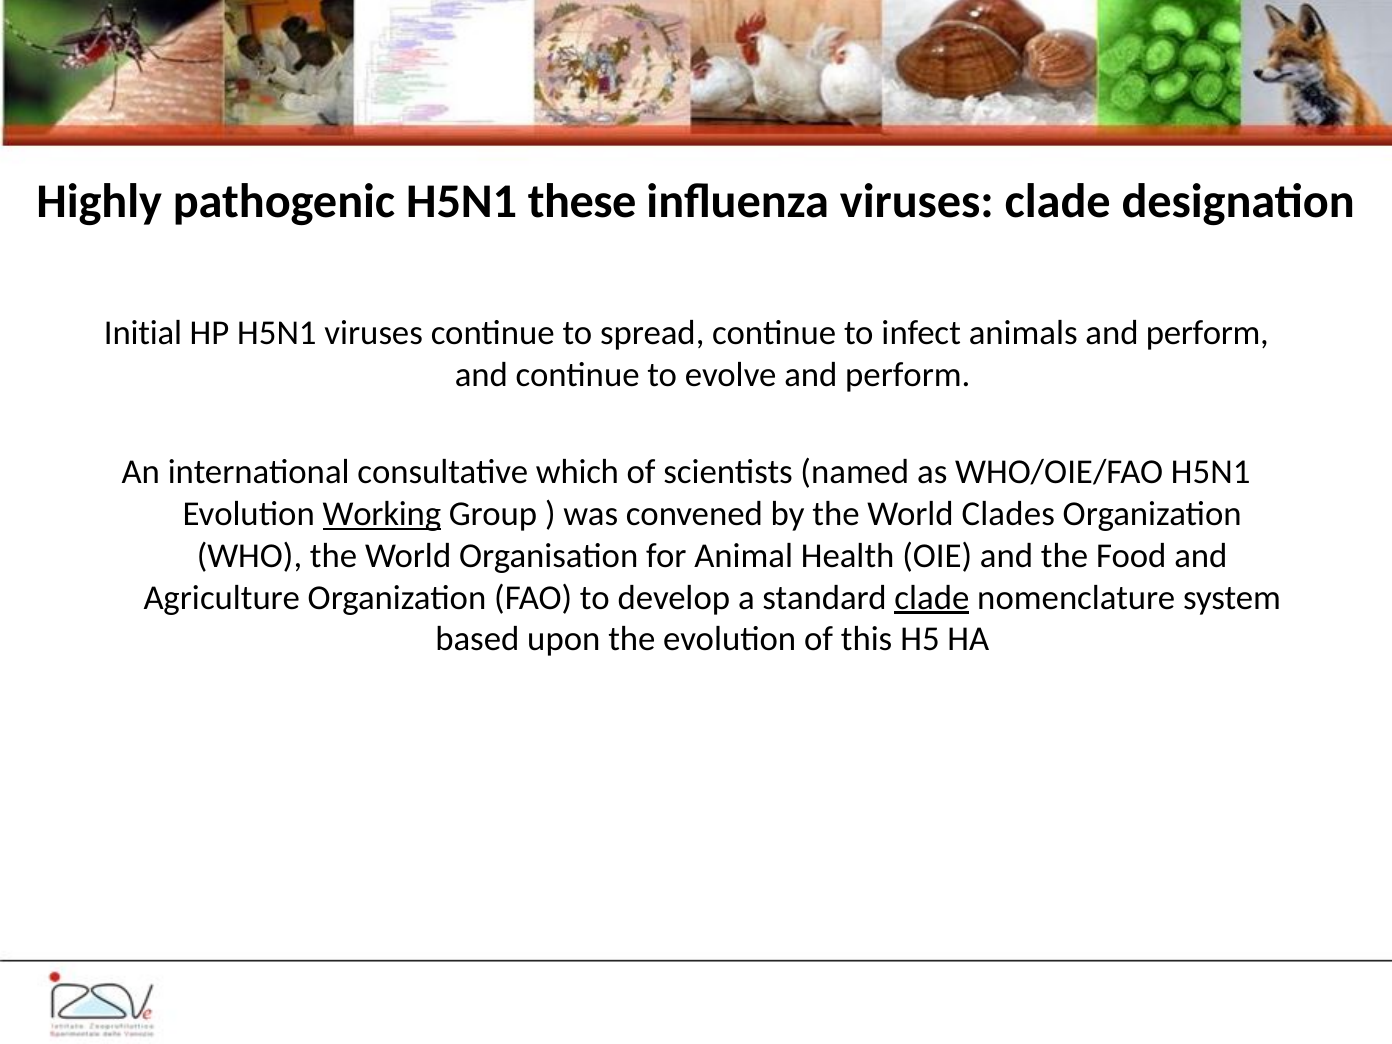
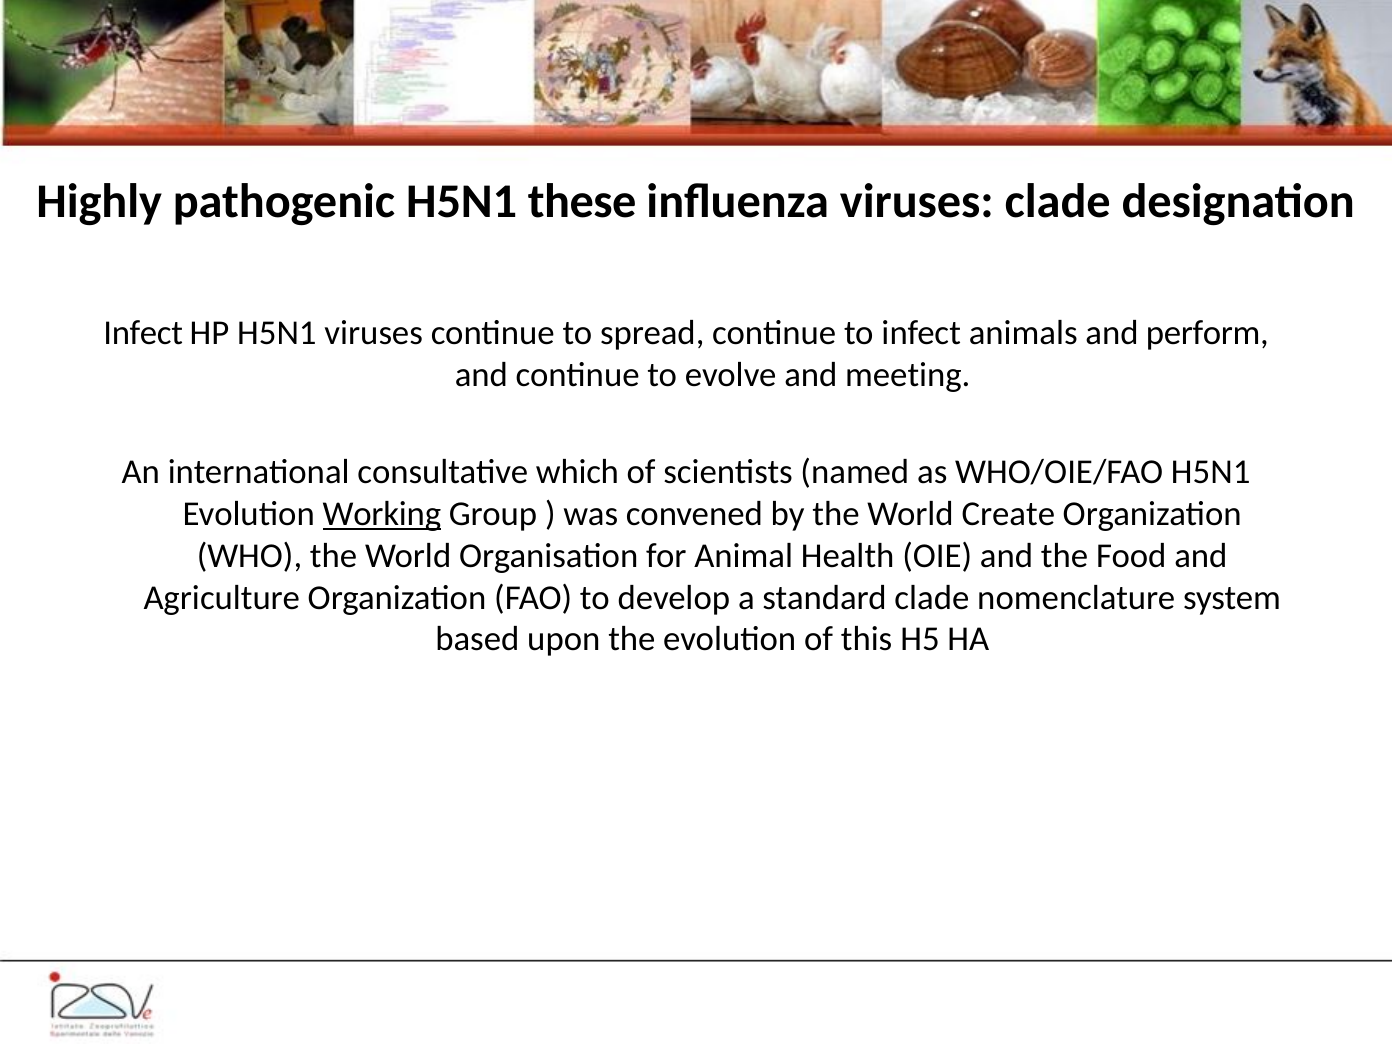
Initial: Initial -> Infect (143, 333)
evolve and perform: perform -> meeting (908, 375)
Clades: Clades -> Create (1008, 514)
clade underline: present -> none (932, 598)
